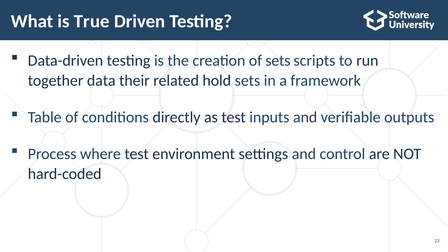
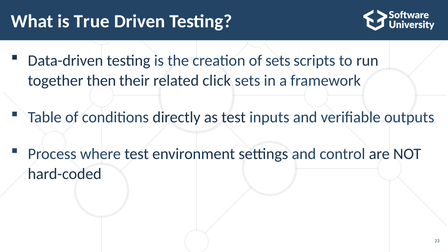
data: data -> then (101, 80)
hold: hold -> click (217, 80)
